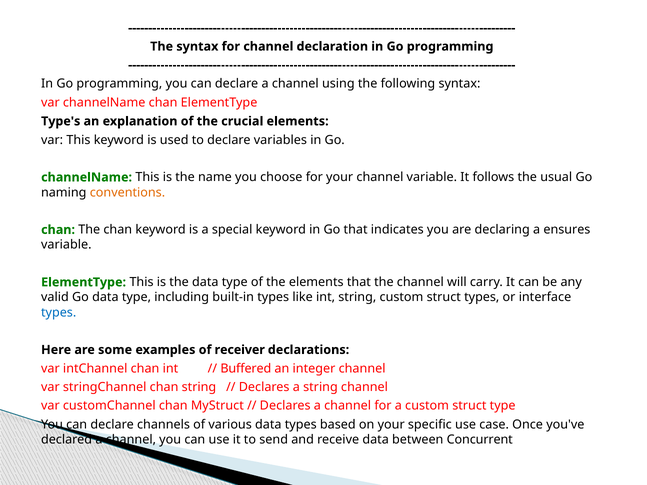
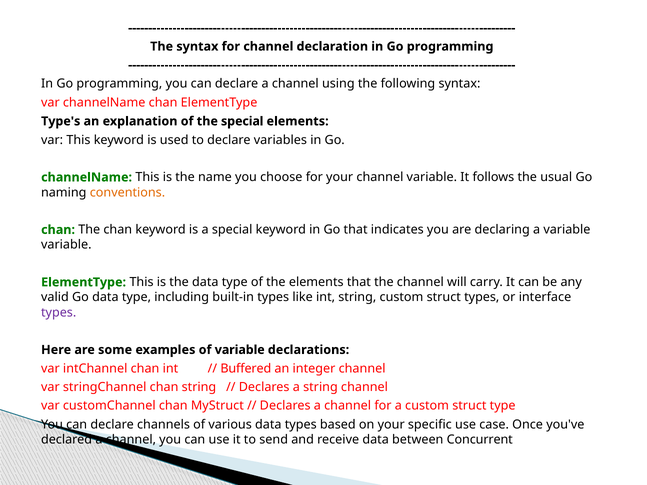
the crucial: crucial -> special (242, 121)
a ensures: ensures -> variable (567, 230)
types colour: blue -> purple (59, 313)
of receiver: receiver -> variable (240, 350)
